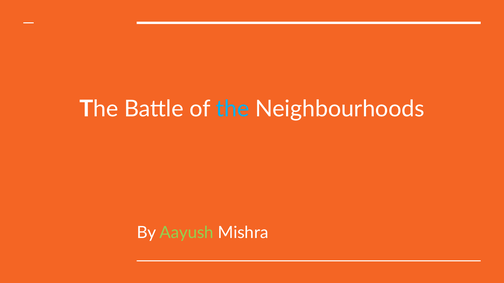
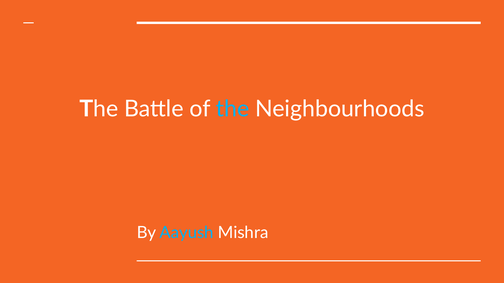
Aayush colour: light green -> light blue (187, 233)
